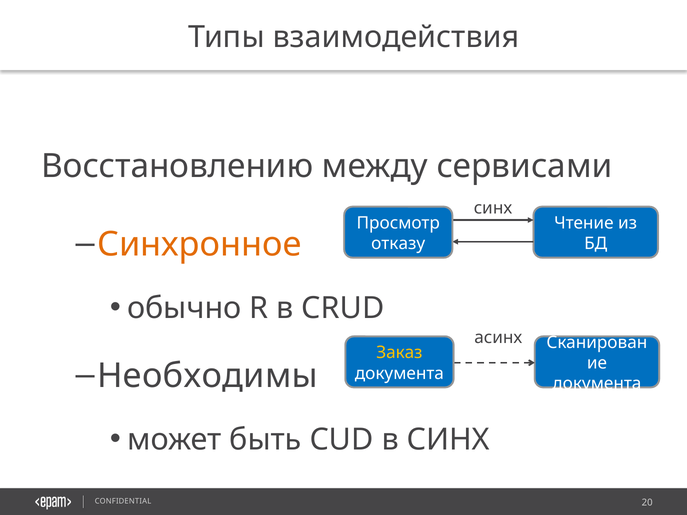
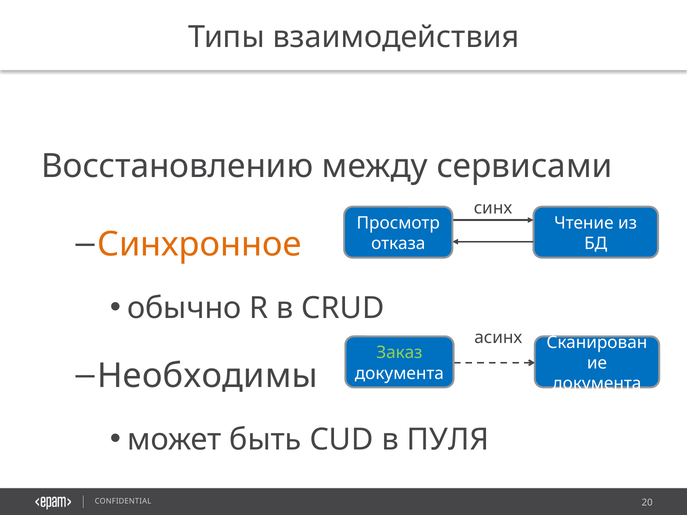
отказу: отказу -> отказа (398, 244)
Заказ colour: yellow -> light green (399, 353)
в СИНХ: СИНХ -> ПУЛЯ (448, 440)
